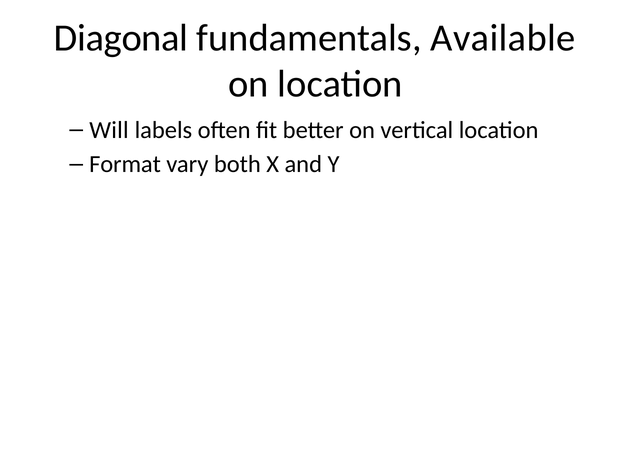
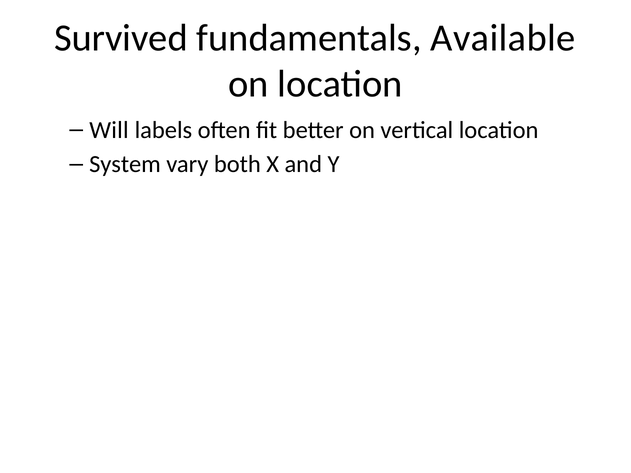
Diagonal: Diagonal -> Survived (121, 38)
Format: Format -> System (125, 164)
